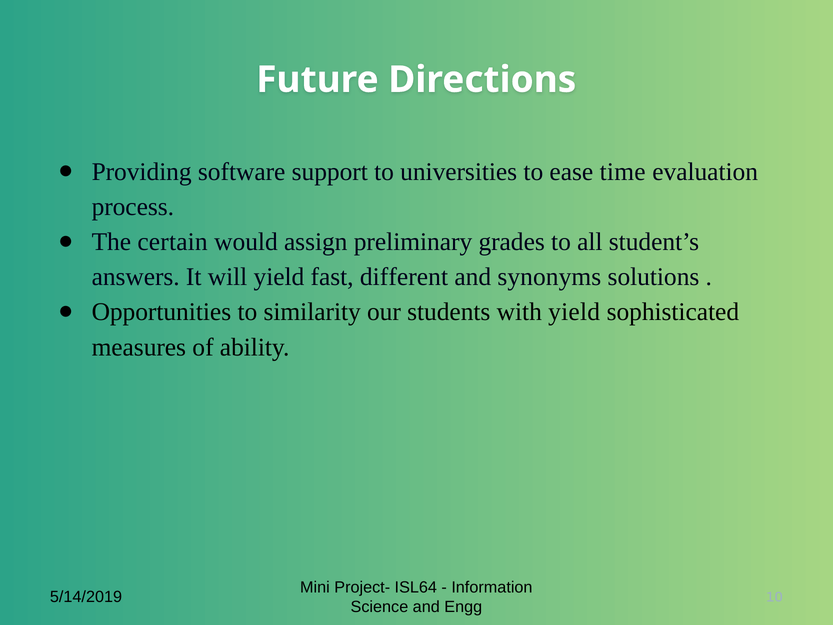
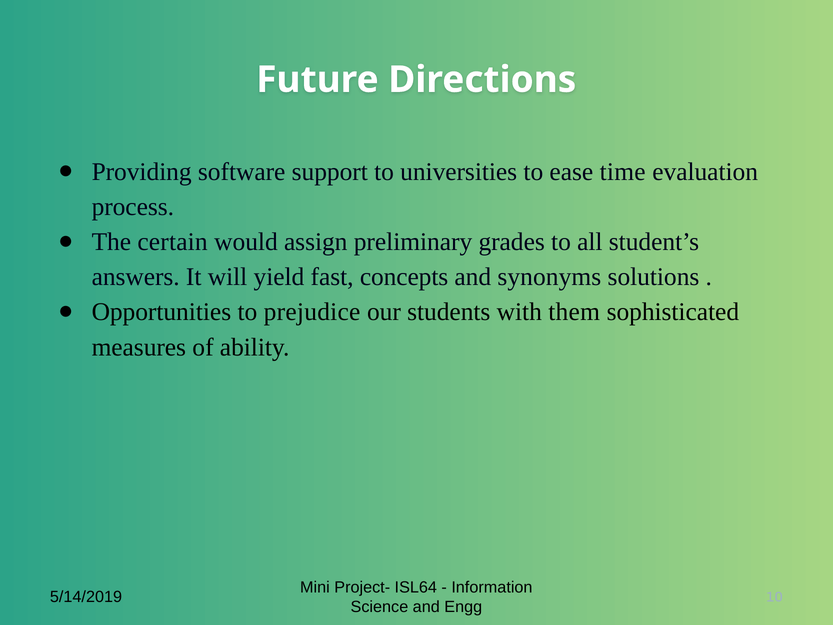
different: different -> concepts (404, 277)
similarity: similarity -> prejudice (312, 312)
with yield: yield -> them (574, 312)
